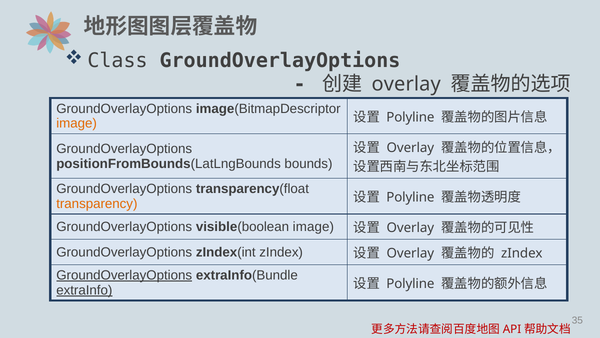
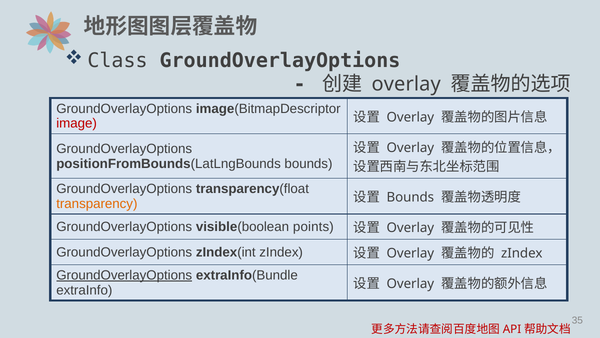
image colour: orange -> red (77, 123)
Polyline: Polyline -> Overlay (410, 117)
Polyline: Polyline -> Bounds (410, 197)
visible(boolean image: image -> points (313, 227)
extraInfo underline: present -> none (84, 290)
Polyline: Polyline -> Overlay (410, 284)
